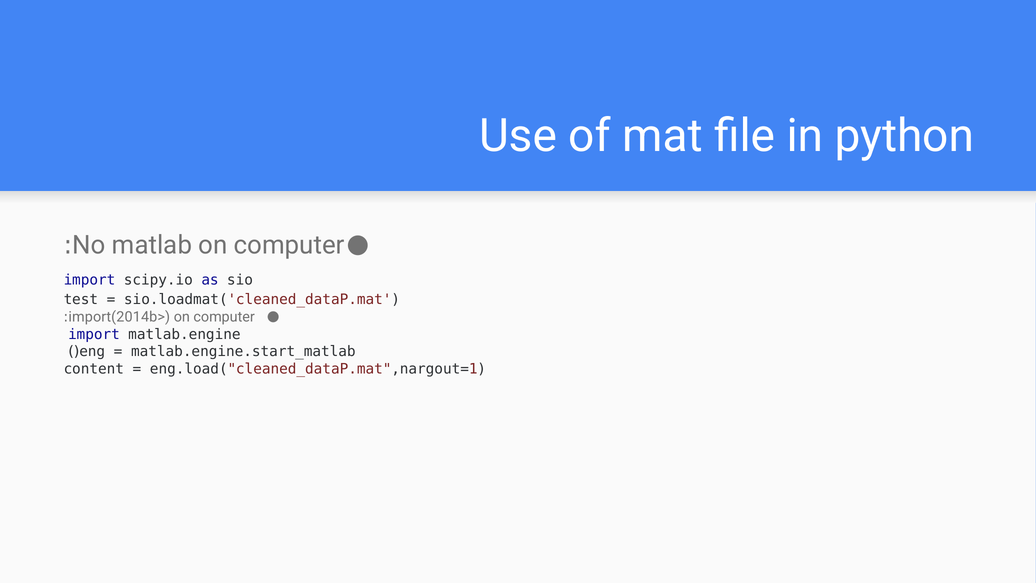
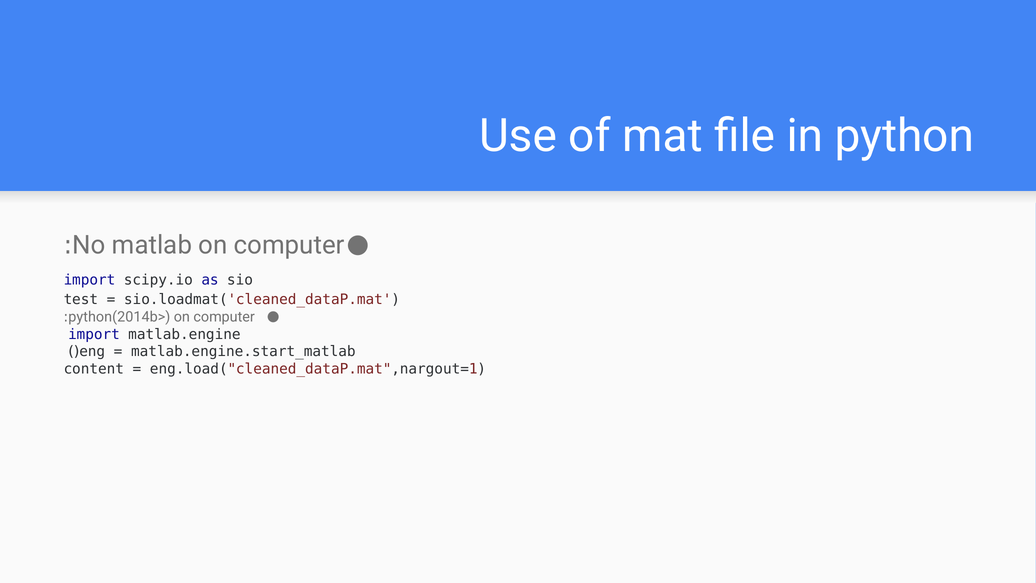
import(2014b>: import(2014b> -> python(2014b> (119, 317)
